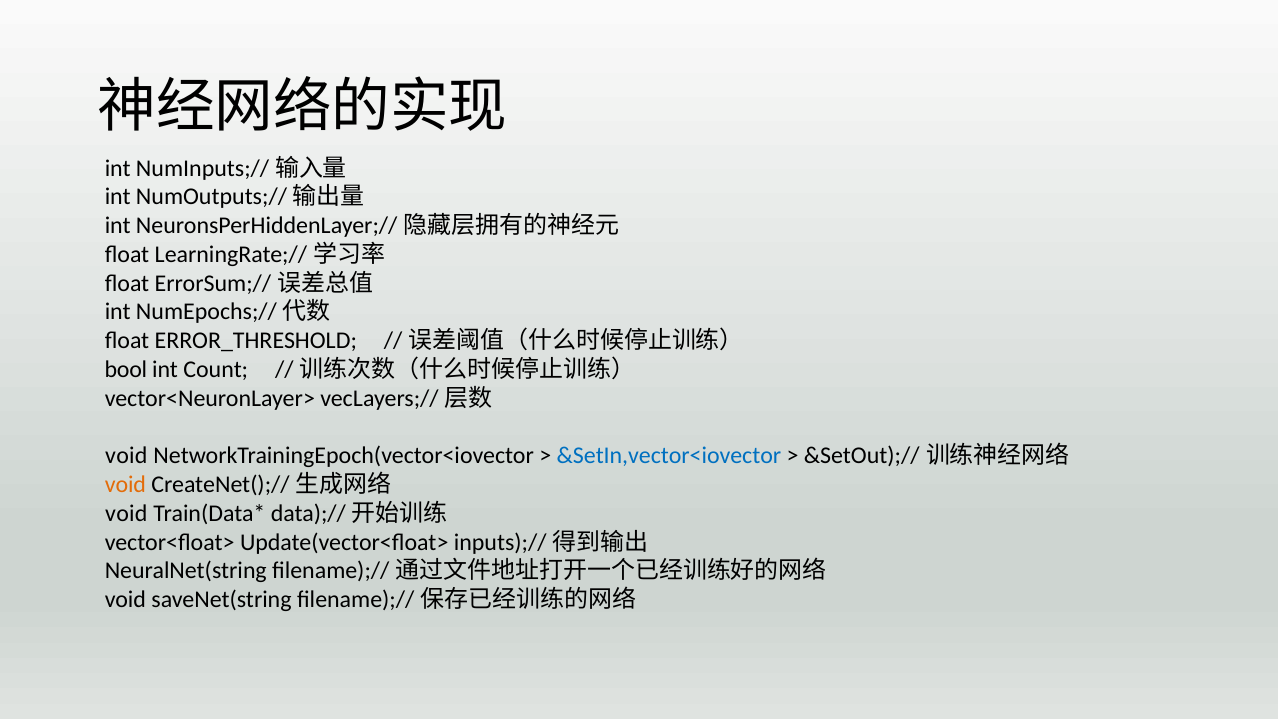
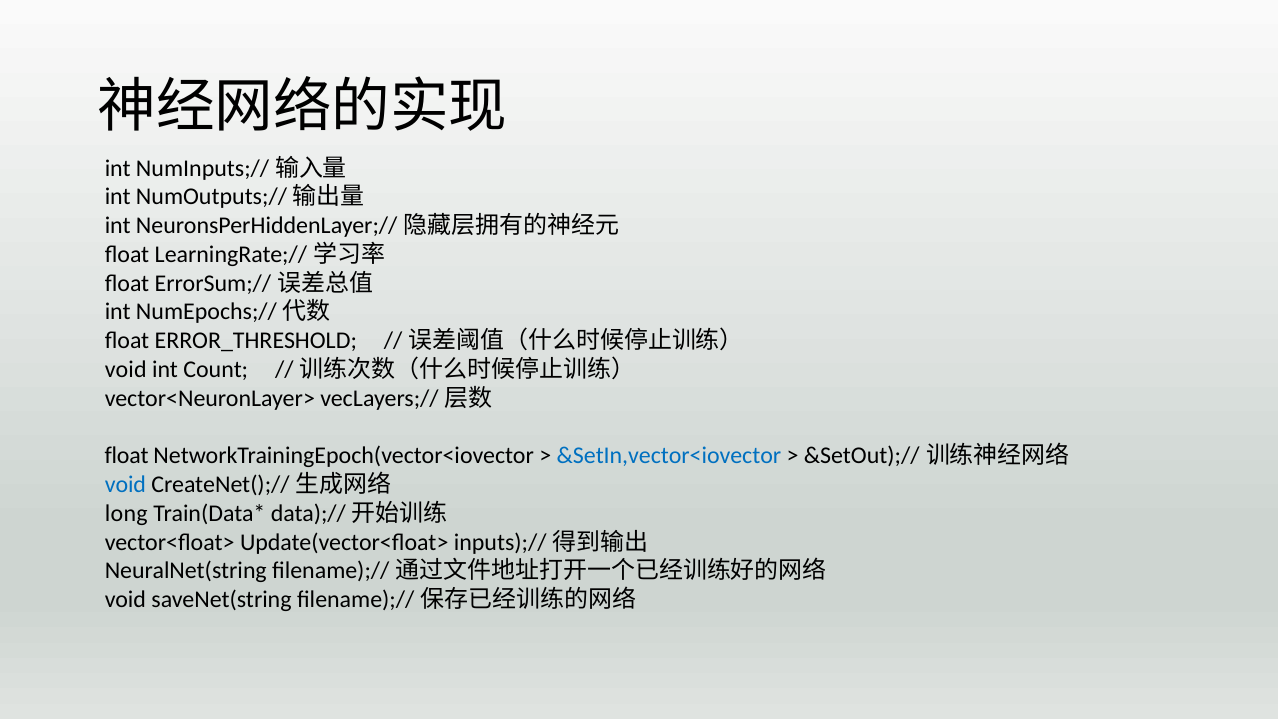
bool: bool -> void (126, 370)
void: void -> float (127, 456)
void colour: orange -> blue (125, 485)
void: void -> long (126, 513)
